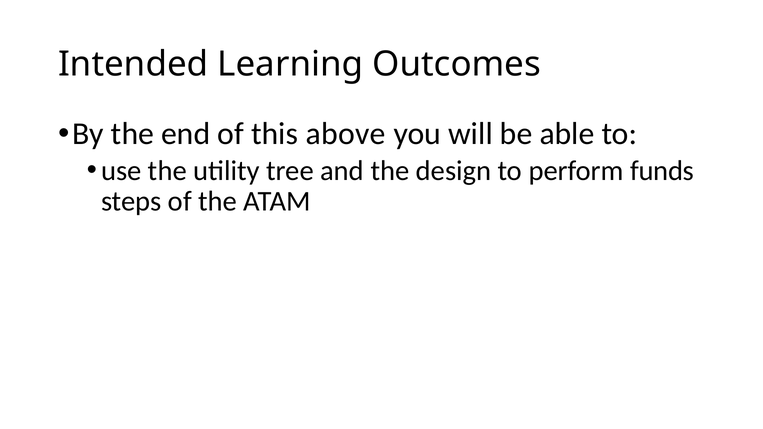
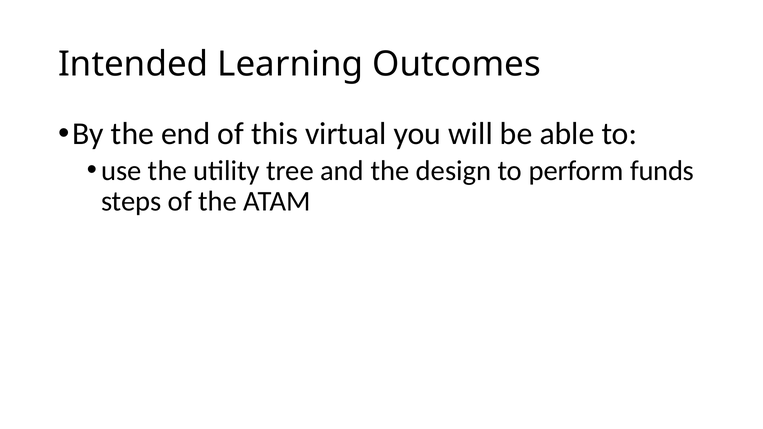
above: above -> virtual (346, 134)
